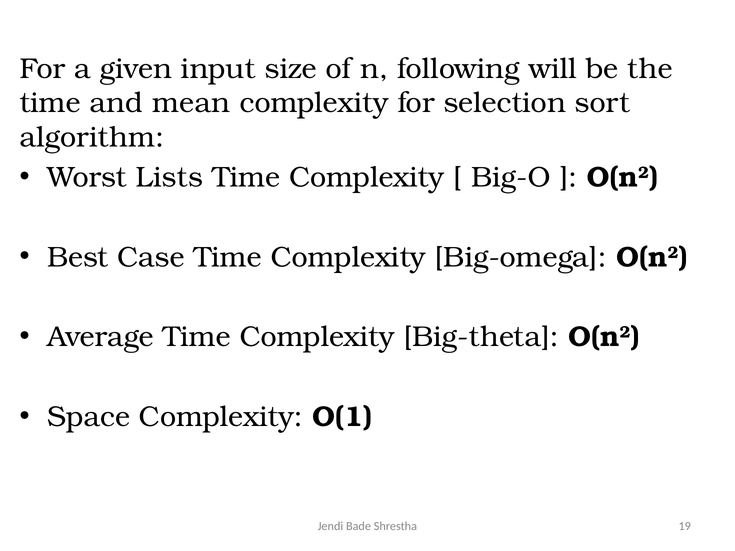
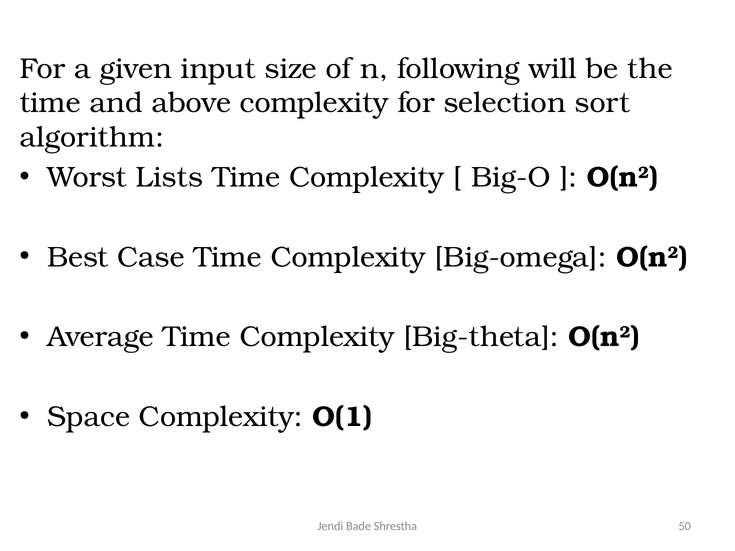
mean: mean -> above (192, 103)
19: 19 -> 50 (685, 526)
